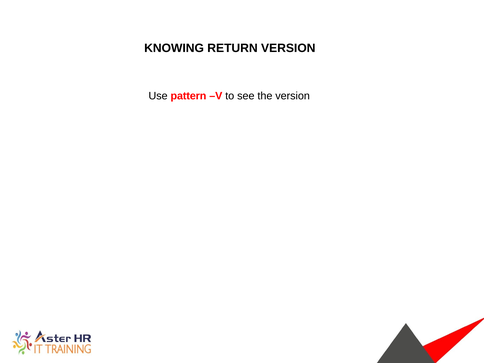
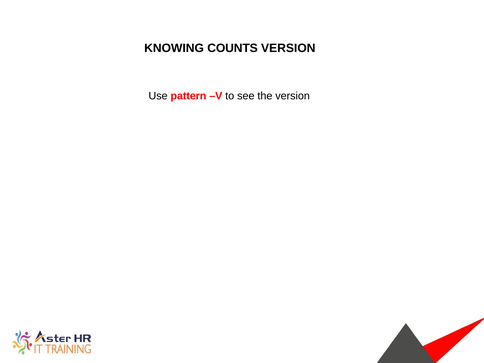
RETURN: RETURN -> COUNTS (233, 48)
